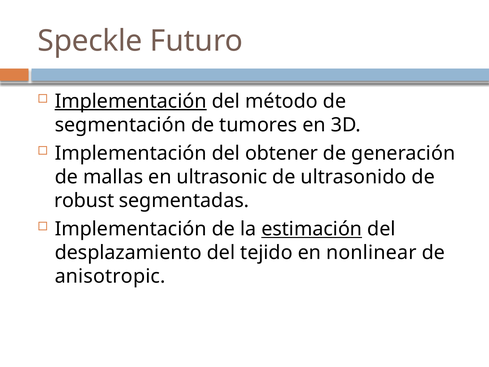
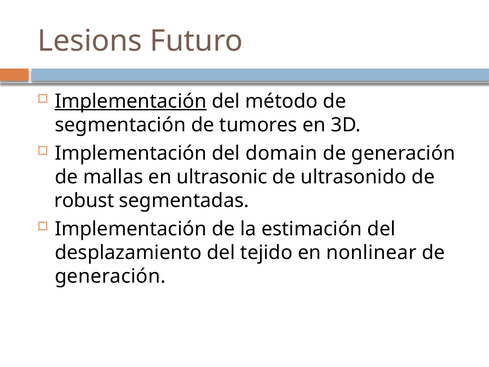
Speckle: Speckle -> Lesions (90, 41)
obtener: obtener -> domain (281, 153)
estimación underline: present -> none (312, 229)
anisotropic: anisotropic -> generación (110, 276)
